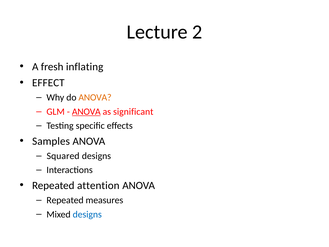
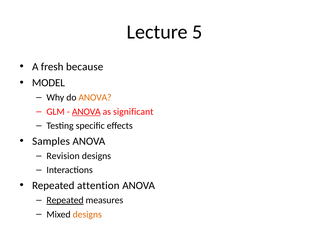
2: 2 -> 5 (197, 32)
inflating: inflating -> because (85, 67)
EFFECT: EFFECT -> MODEL (48, 83)
Squared: Squared -> Revision (63, 156)
Repeated underline: none -> present (65, 200)
designs colour: blue -> orange (87, 214)
